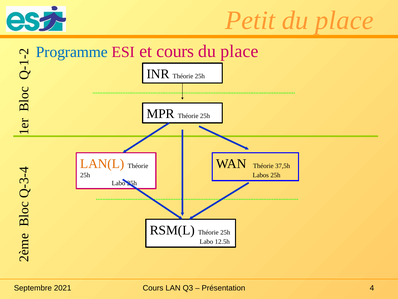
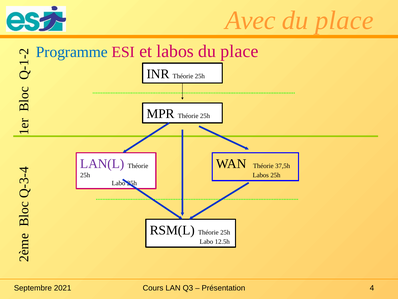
Petit: Petit -> Avec (250, 20)
et cours: cours -> labos (175, 51)
LAN(L colour: orange -> purple (102, 163)
